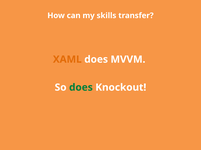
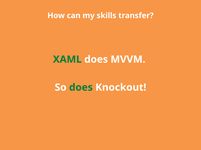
XAML colour: orange -> green (67, 60)
